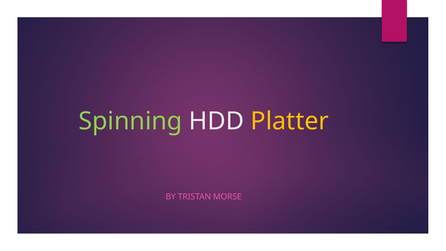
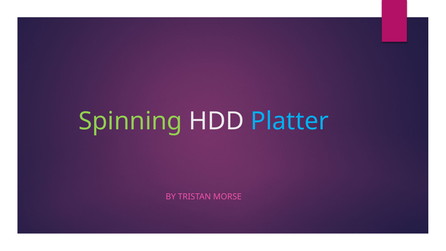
Platter colour: yellow -> light blue (290, 121)
